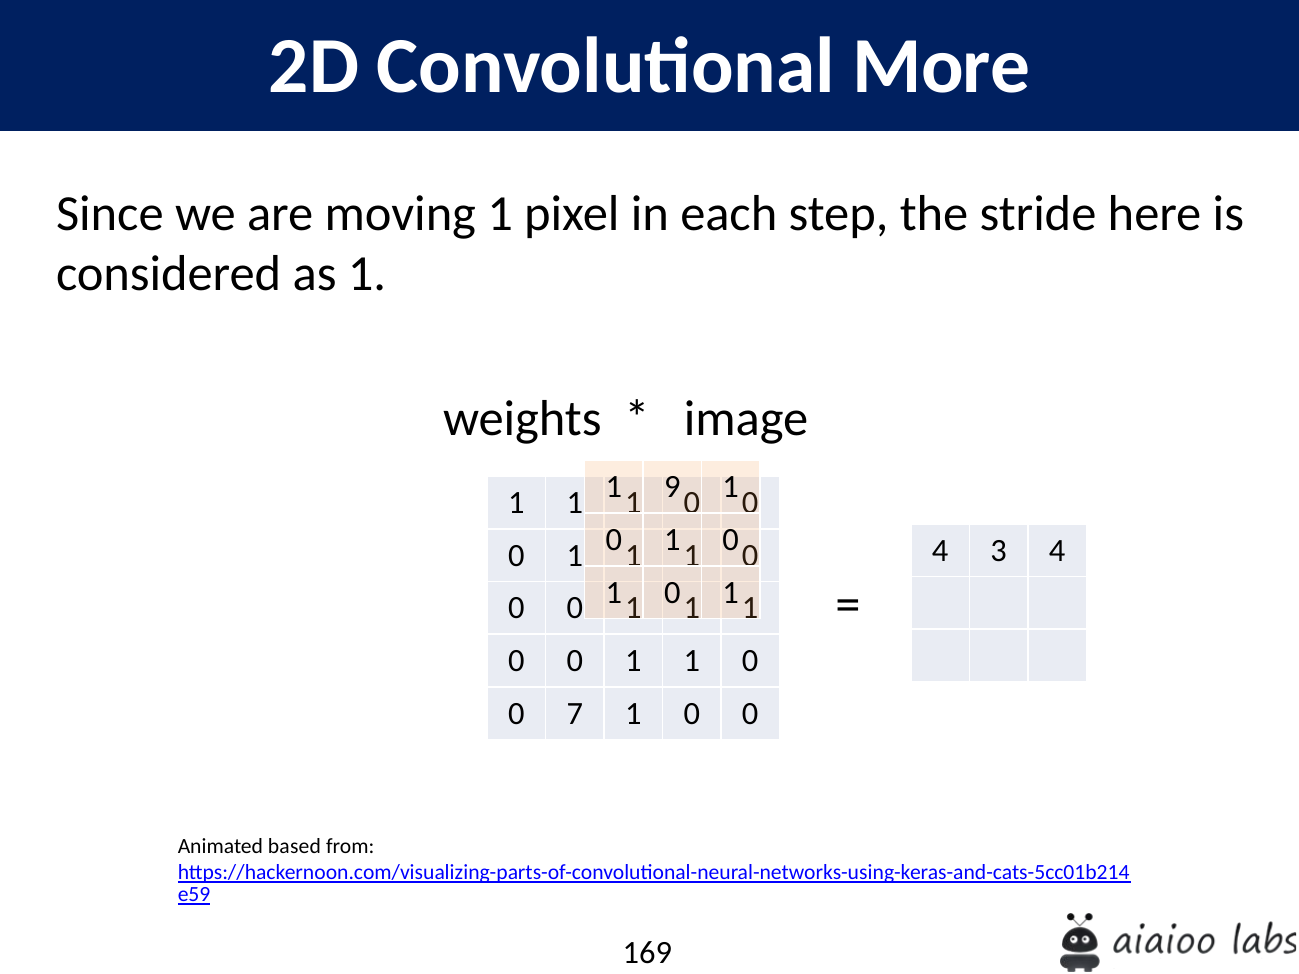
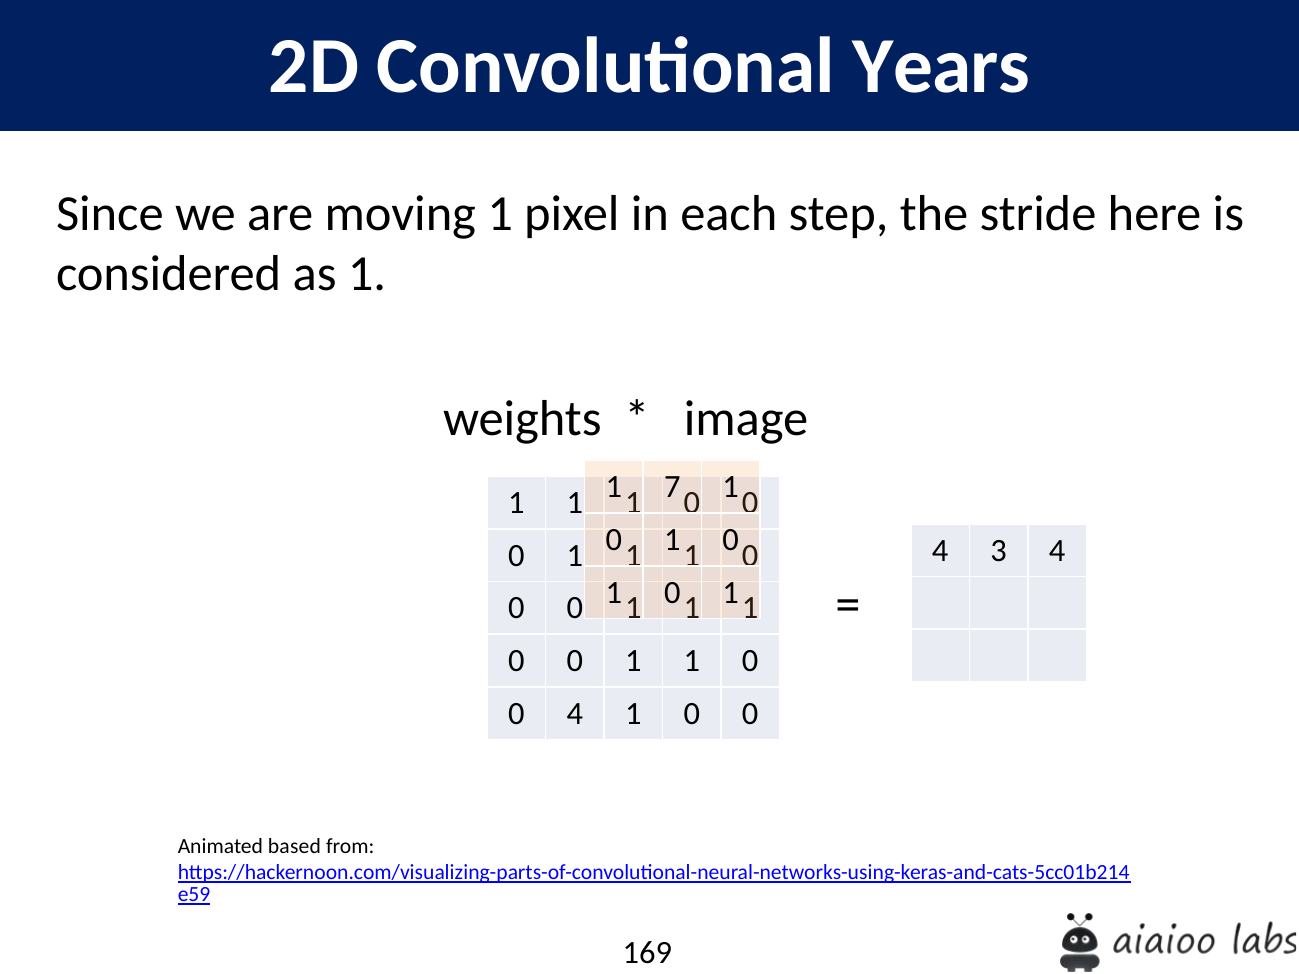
More: More -> Years (941, 66)
9: 9 -> 7 (672, 487)
0 7: 7 -> 4 (575, 714)
